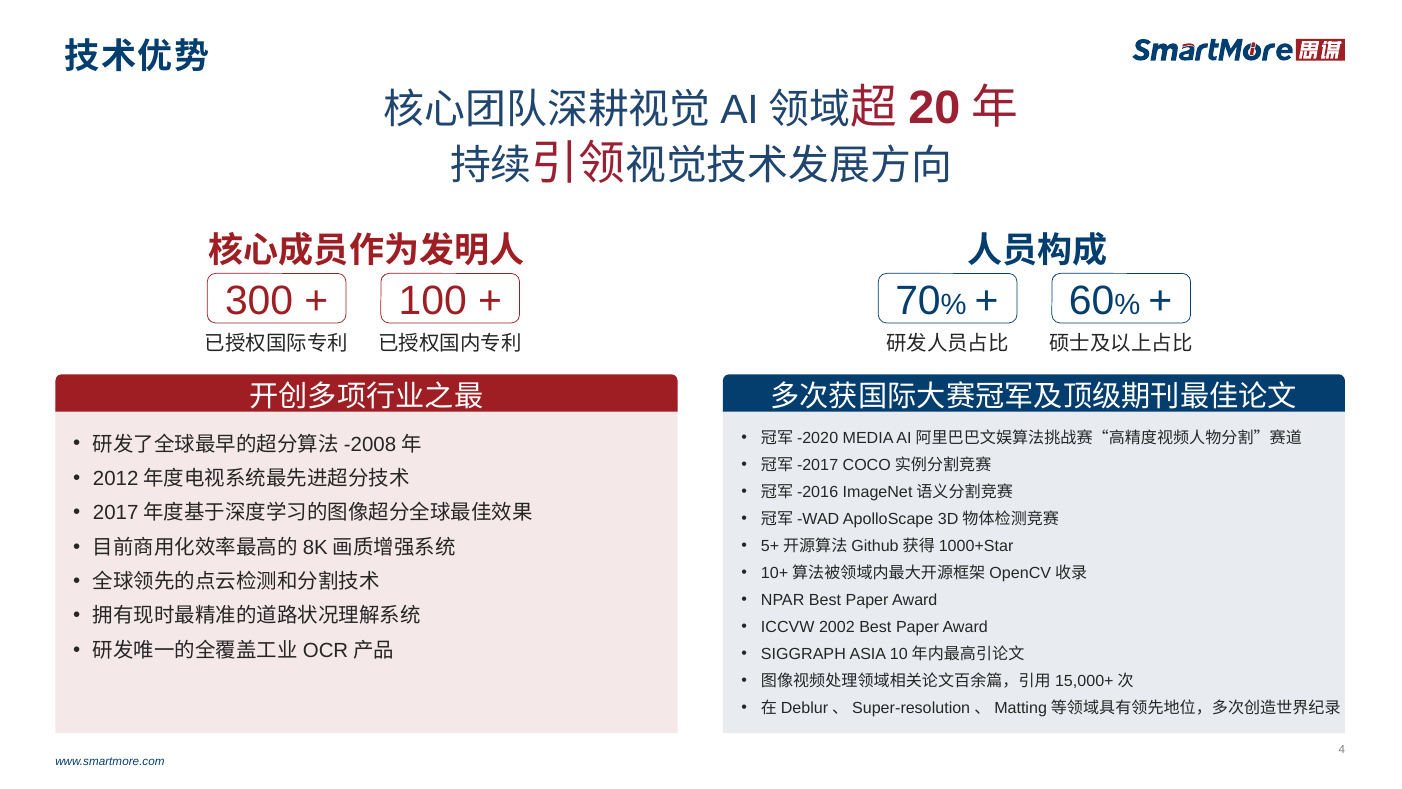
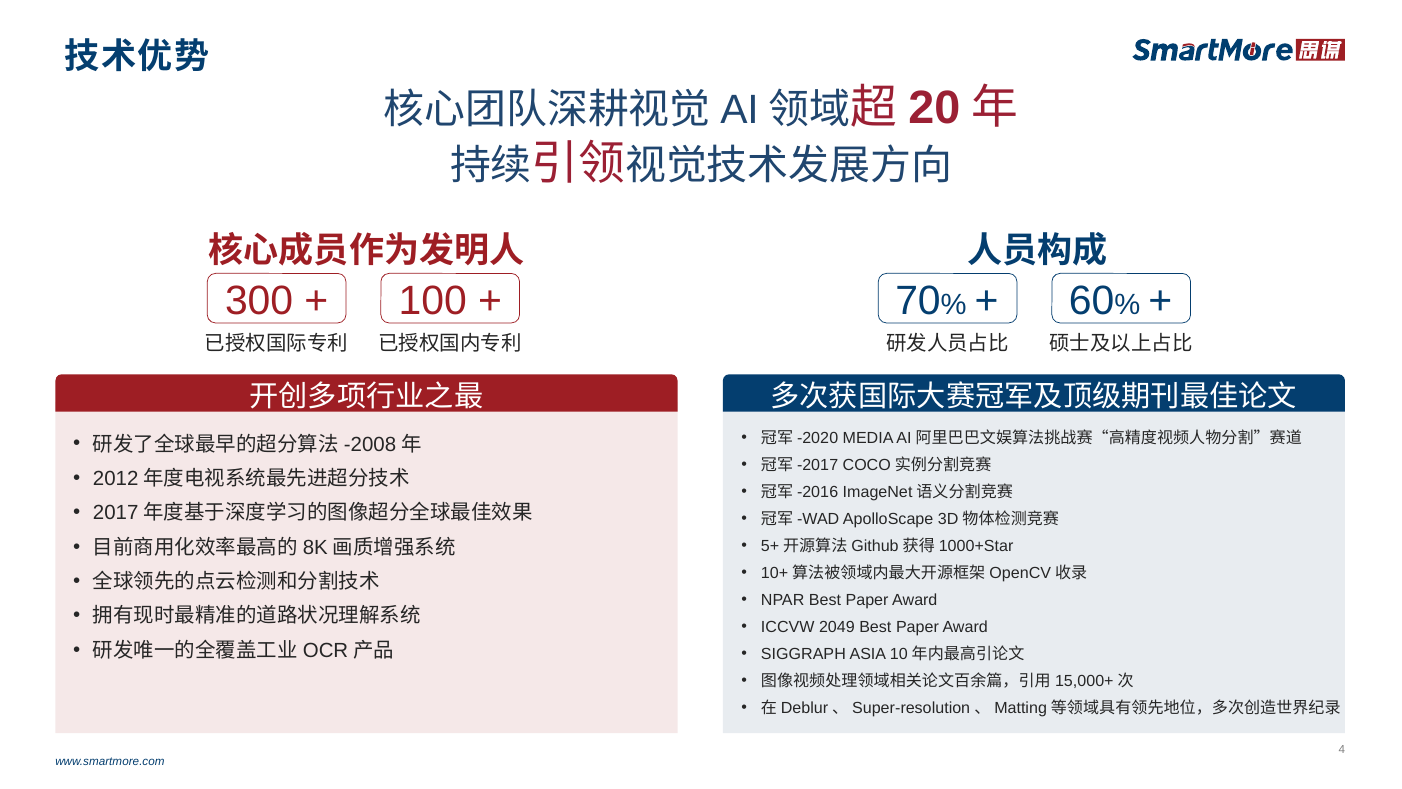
2002: 2002 -> 2049 (837, 627)
